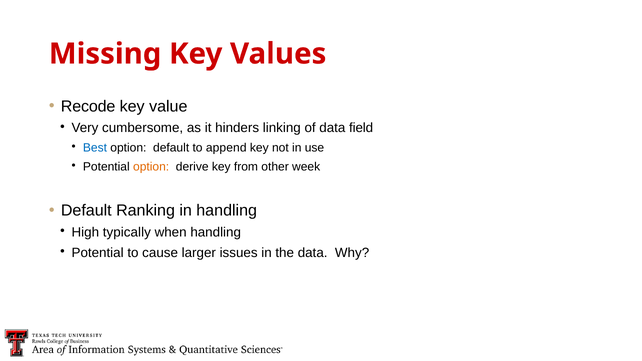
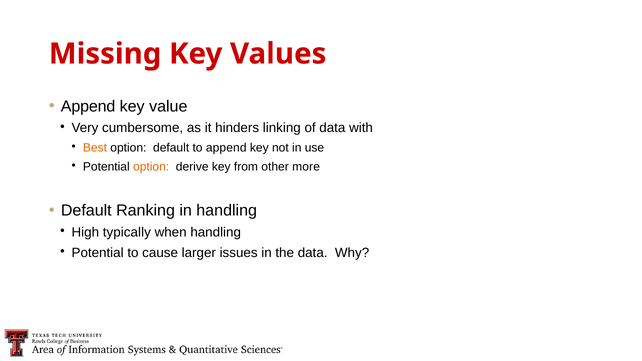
Recode: Recode -> Append (88, 106)
field: field -> with (361, 128)
Best colour: blue -> orange (95, 148)
week: week -> more (306, 167)
